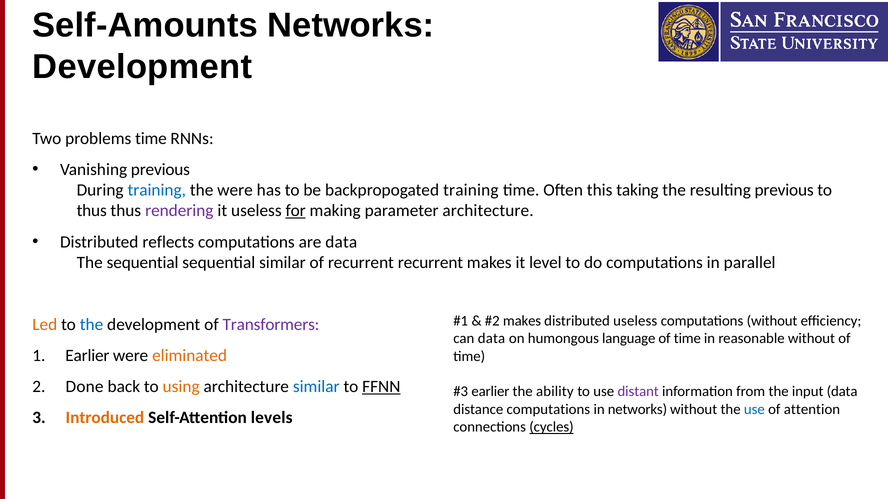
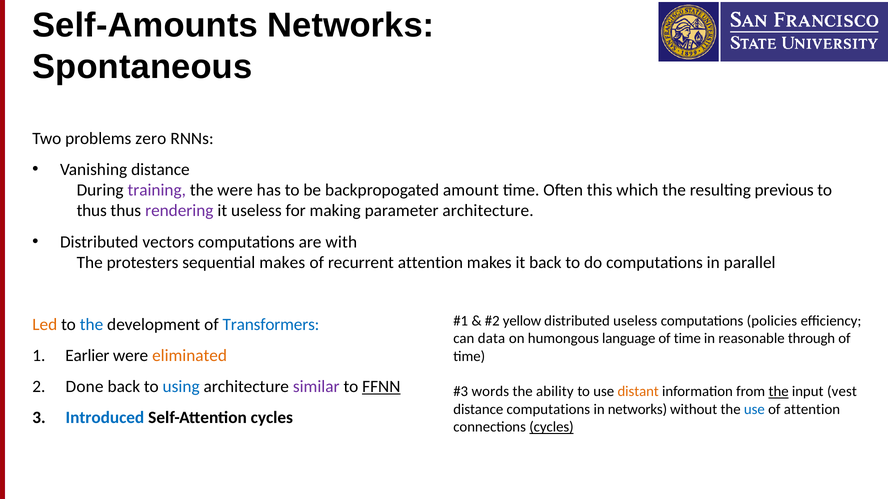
Development: Development -> Spontaneous (142, 67)
problems time: time -> zero (151, 138)
Vanishing previous: previous -> distance (160, 170)
training colour: blue -> purple (157, 190)
backpropogated training: training -> amount (471, 190)
taking: taking -> which (637, 190)
for underline: present -> none (296, 211)
reflects: reflects -> vectors (168, 242)
are data: data -> with (341, 242)
The sequential: sequential -> protesters (143, 263)
sequential similar: similar -> makes (282, 263)
recurrent recurrent: recurrent -> attention (430, 263)
it level: level -> back (545, 263)
makes: makes -> yellow (522, 321)
computations without: without -> policies (772, 321)
Transformers colour: purple -> blue (271, 325)
reasonable without: without -> through (812, 339)
using colour: orange -> blue (181, 387)
similar colour: blue -> purple (316, 387)
earlier: earlier -> words (490, 392)
distant colour: purple -> orange (638, 392)
the underline: none -> present (779, 392)
input data: data -> vest (842, 392)
Introduced colour: orange -> blue (105, 418)
Self-Attention levels: levels -> cycles (272, 418)
